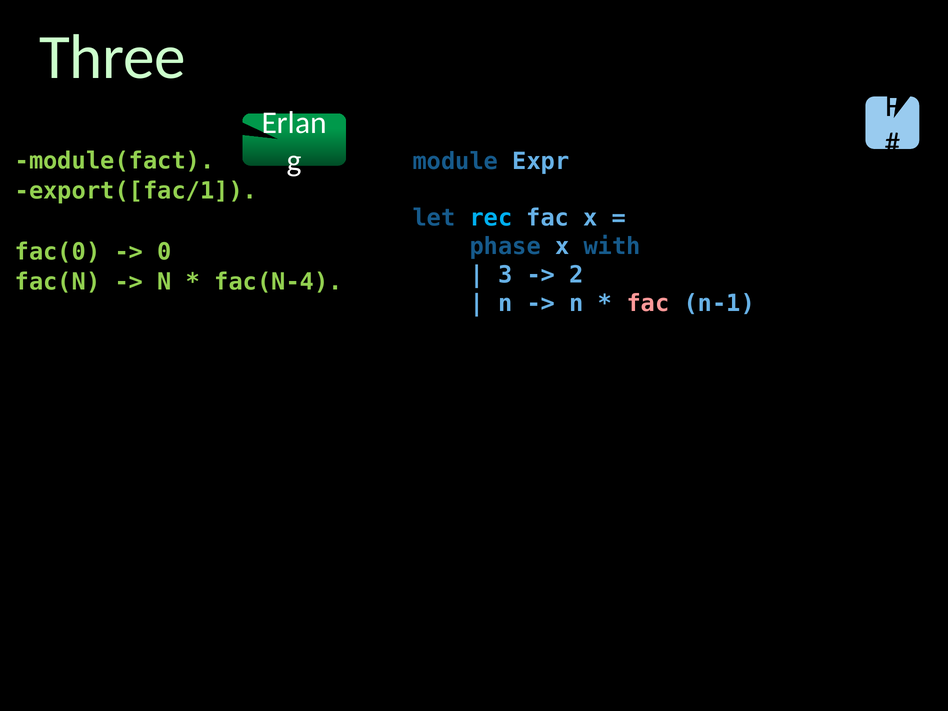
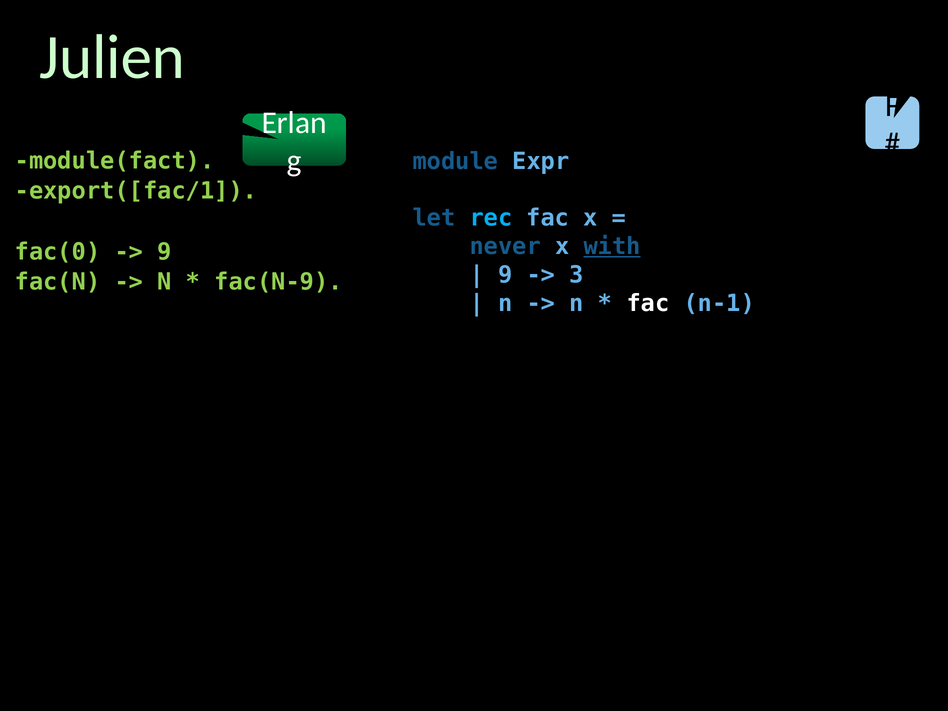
Three: Three -> Julien (112, 58)
phase: phase -> never (505, 247)
with underline: none -> present (612, 247)
0: 0 -> 9 (165, 252)
3: 3 -> 9 (505, 275)
2: 2 -> 3 (577, 275)
fac(N-4: fac(N-4 -> fac(N-9 (279, 282)
fac colour: pink -> white (648, 303)
